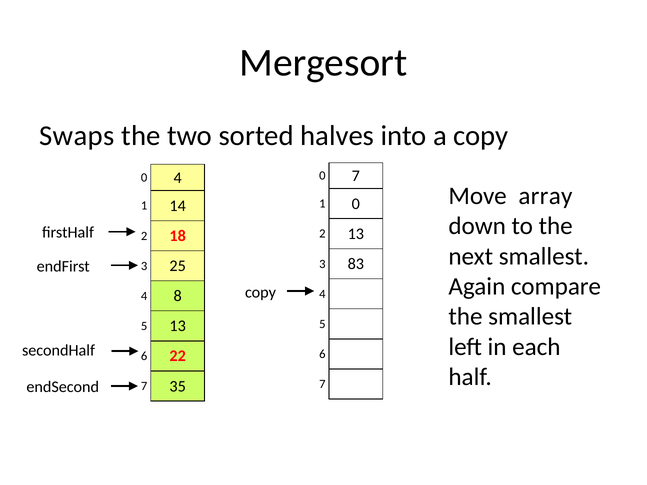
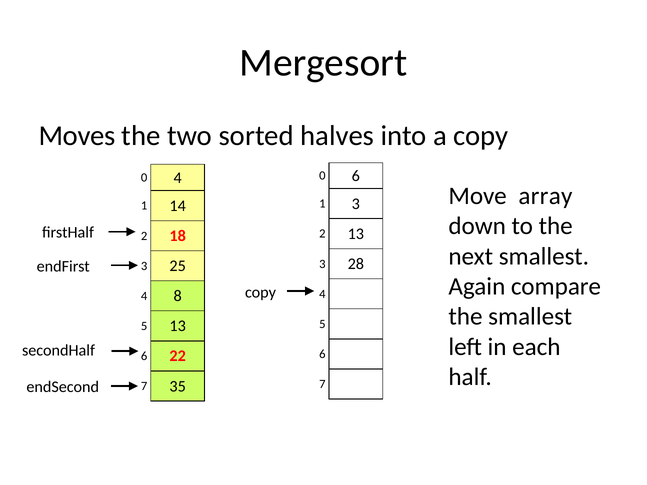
Swaps: Swaps -> Moves (77, 136)
0 7: 7 -> 6 (356, 176)
1 0: 0 -> 3 (356, 204)
83: 83 -> 28 (356, 264)
